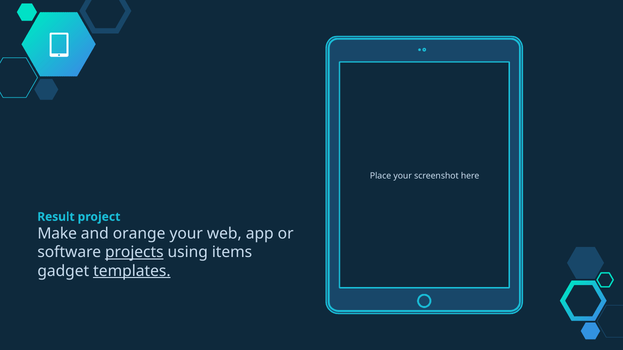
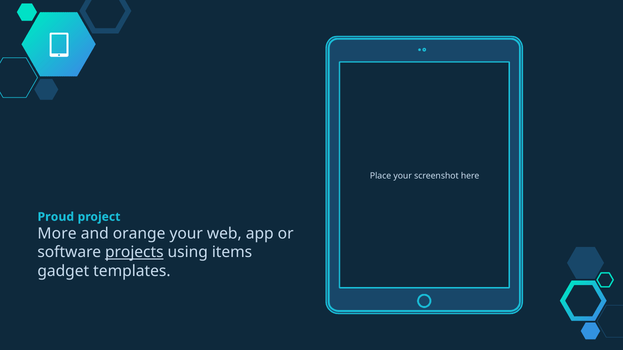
Result: Result -> Proud (56, 217)
Make: Make -> More (57, 234)
templates underline: present -> none (132, 271)
